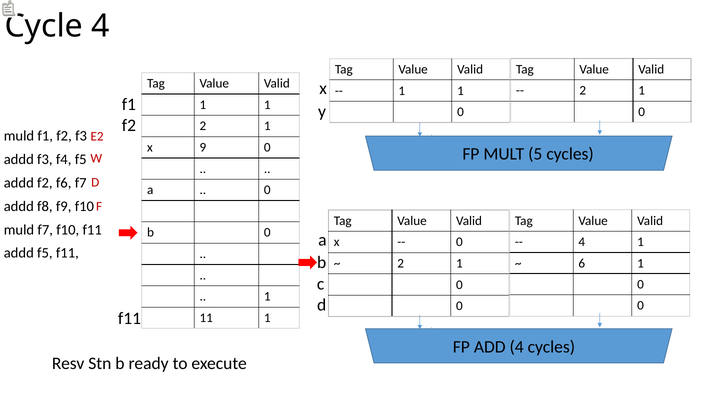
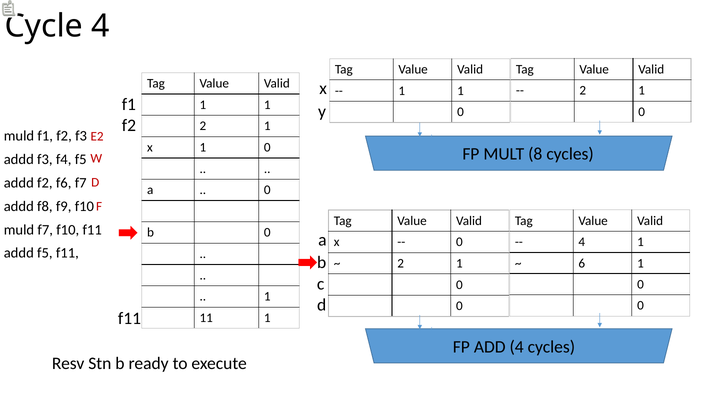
x 9: 9 -> 1 (203, 148)
5: 5 -> 8 (535, 154)
